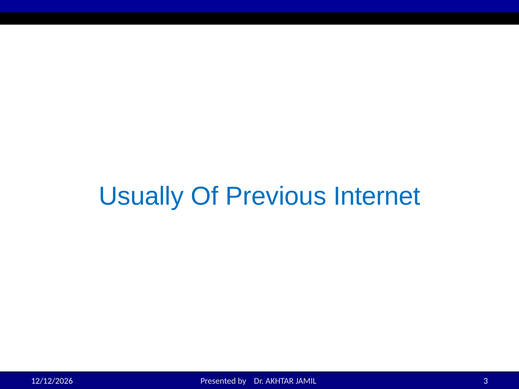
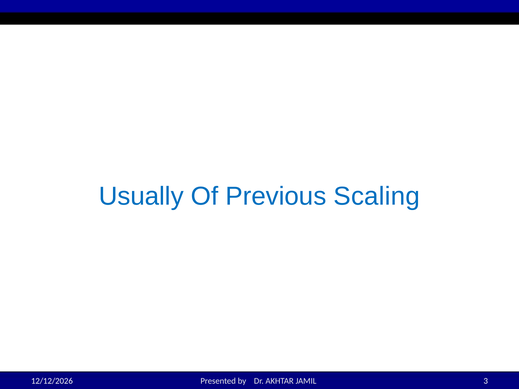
Internet: Internet -> Scaling (377, 196)
